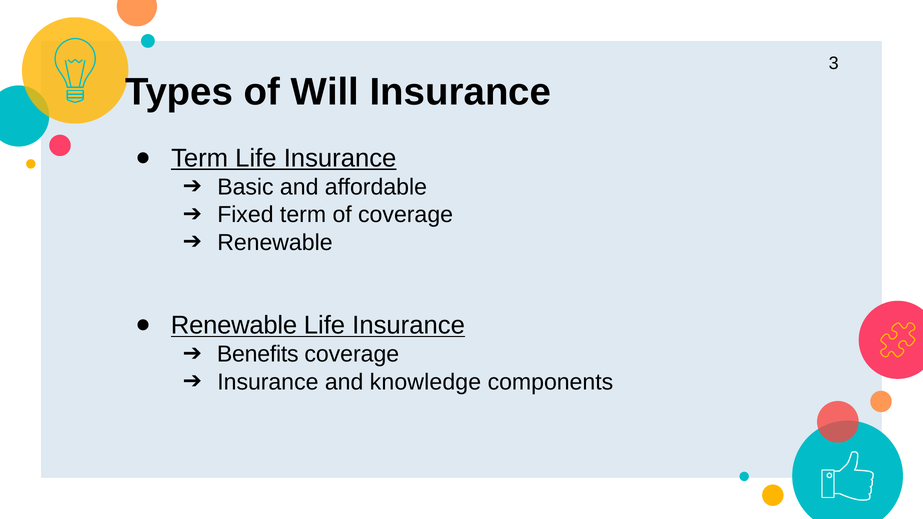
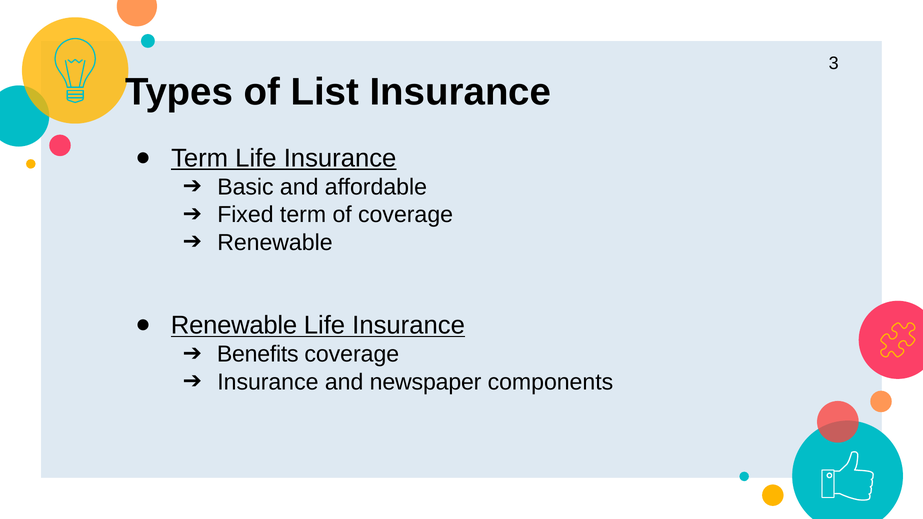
Will: Will -> List (325, 92)
knowledge: knowledge -> newspaper (426, 382)
